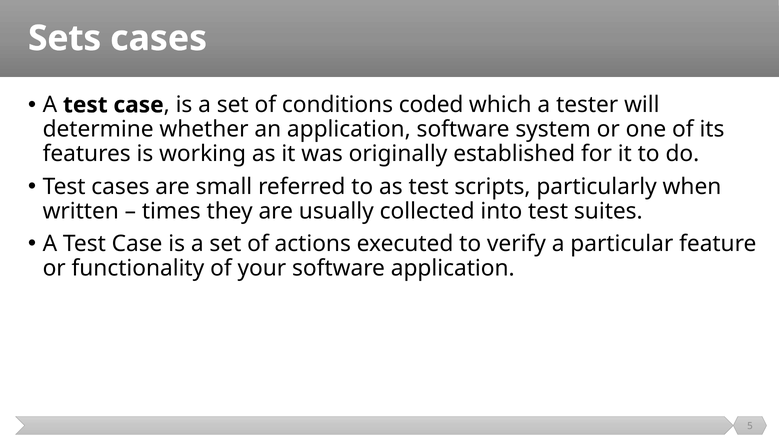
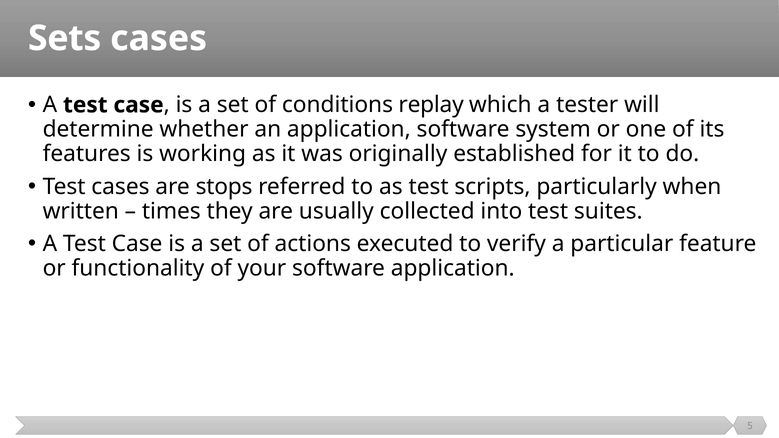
coded: coded -> replay (431, 105)
small: small -> stops (224, 187)
